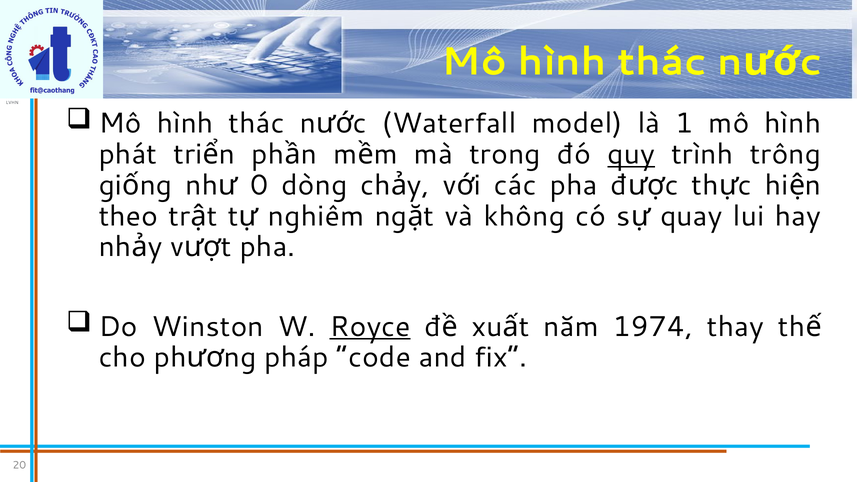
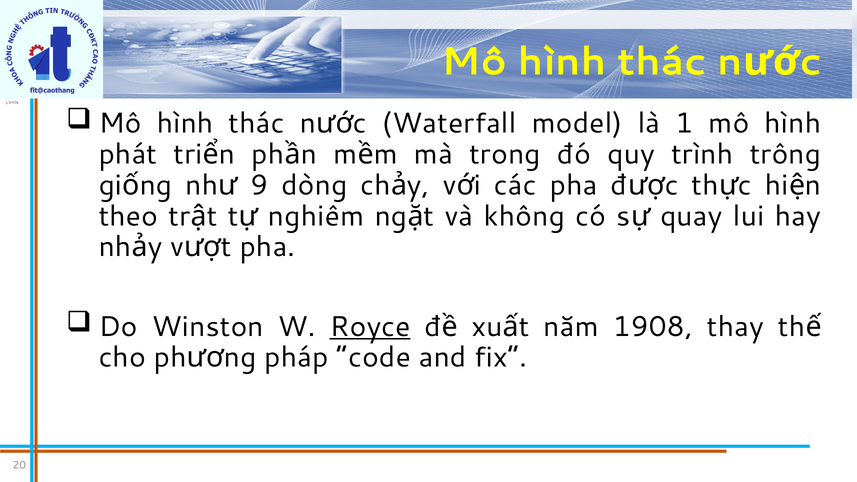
quy underline: present -> none (631, 154)
0: 0 -> 9 (259, 185)
1974: 1974 -> 1908 (653, 327)
